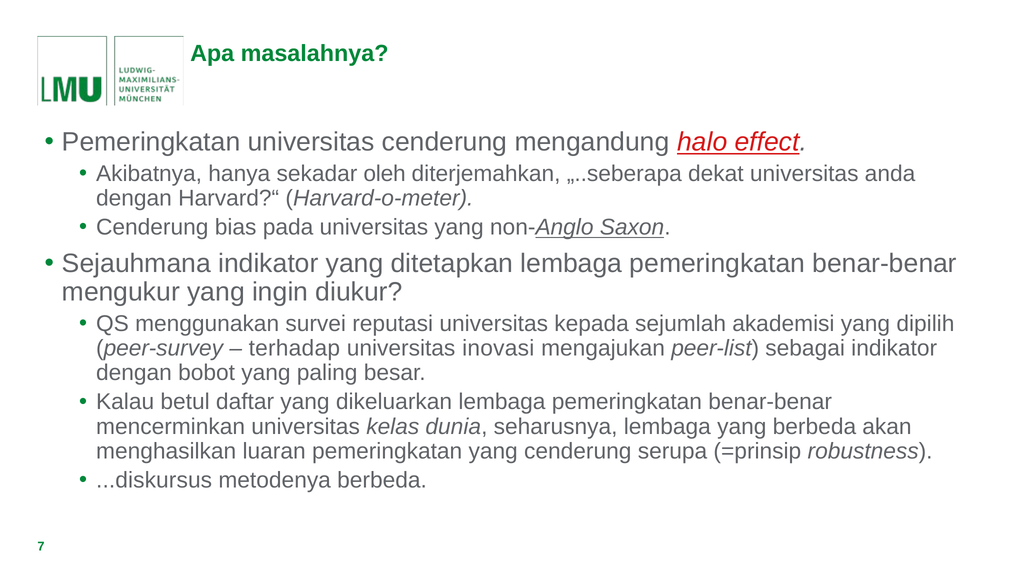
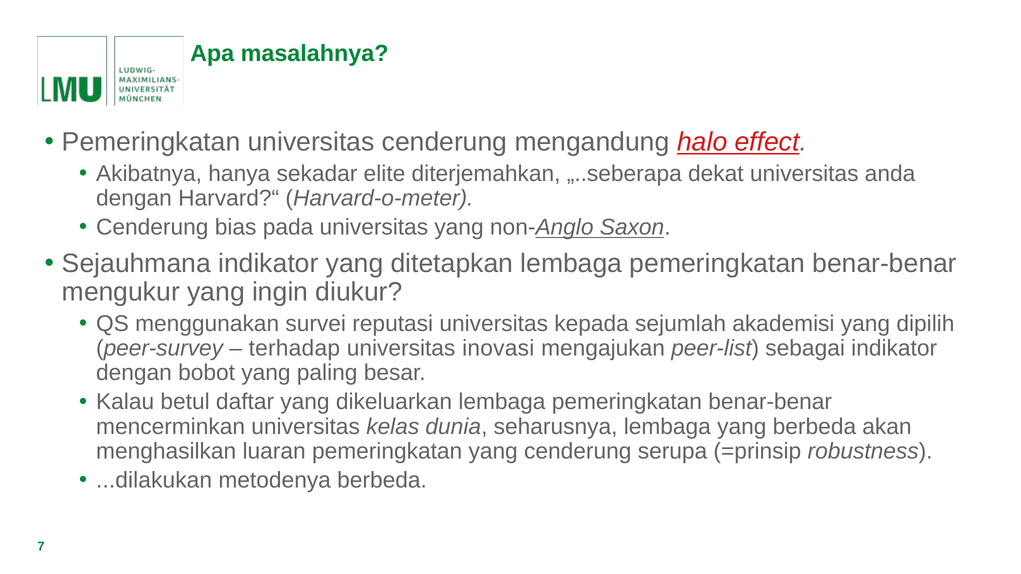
oleh: oleh -> elite (384, 174)
...diskursus: ...diskursus -> ...dilakukan (154, 481)
